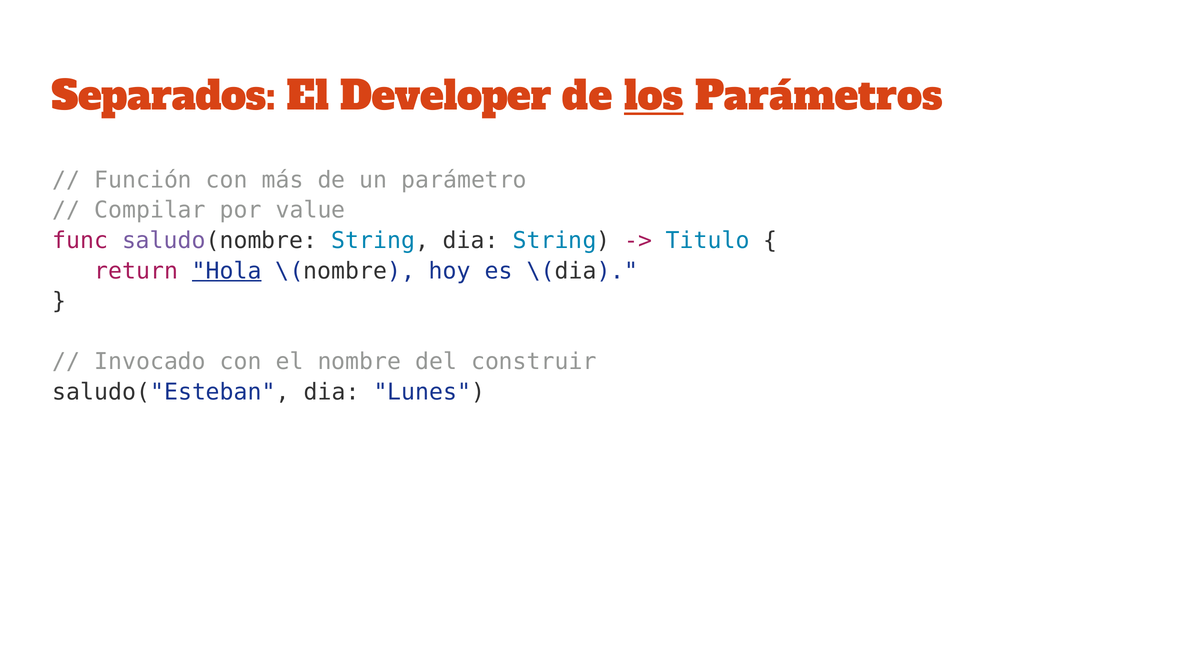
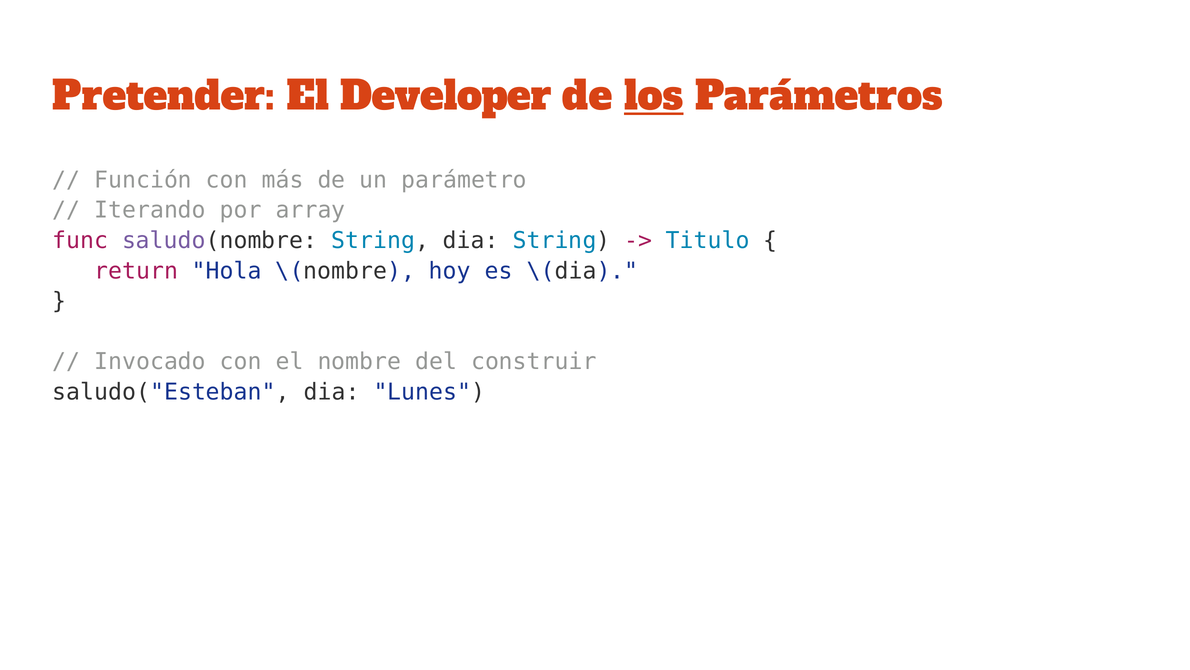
Separados: Separados -> Pretender (164, 96)
Compilar: Compilar -> Iterando (150, 210)
value: value -> array (311, 210)
Hola underline: present -> none (227, 271)
